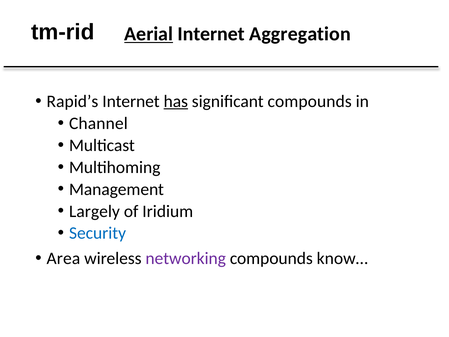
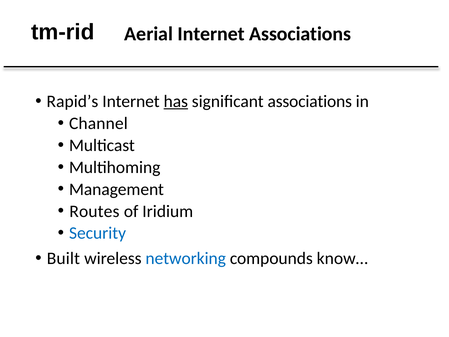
Aerial underline: present -> none (149, 34)
Internet Aggregation: Aggregation -> Associations (300, 34)
significant compounds: compounds -> associations (310, 101)
Largely: Largely -> Routes (94, 211)
Area: Area -> Built (63, 258)
networking colour: purple -> blue (186, 258)
